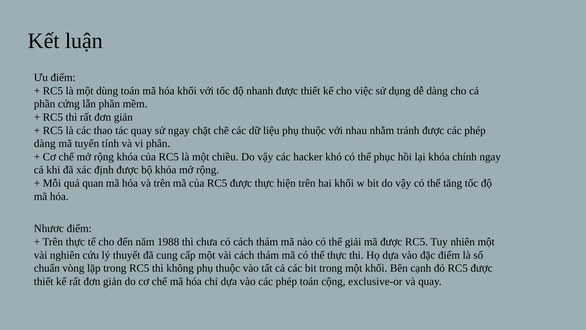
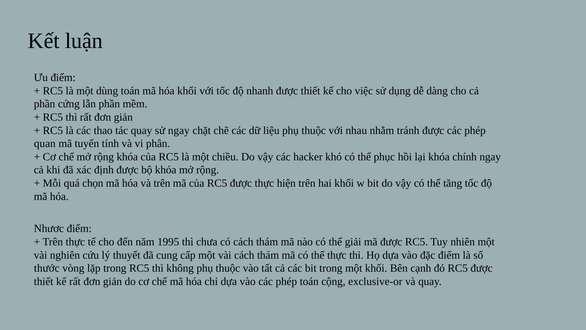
dàng: dàng -> quan (45, 143)
quan: quan -> chọn (93, 183)
1988: 1988 -> 1995 (168, 242)
chuẩn: chuẩn -> thước (47, 268)
